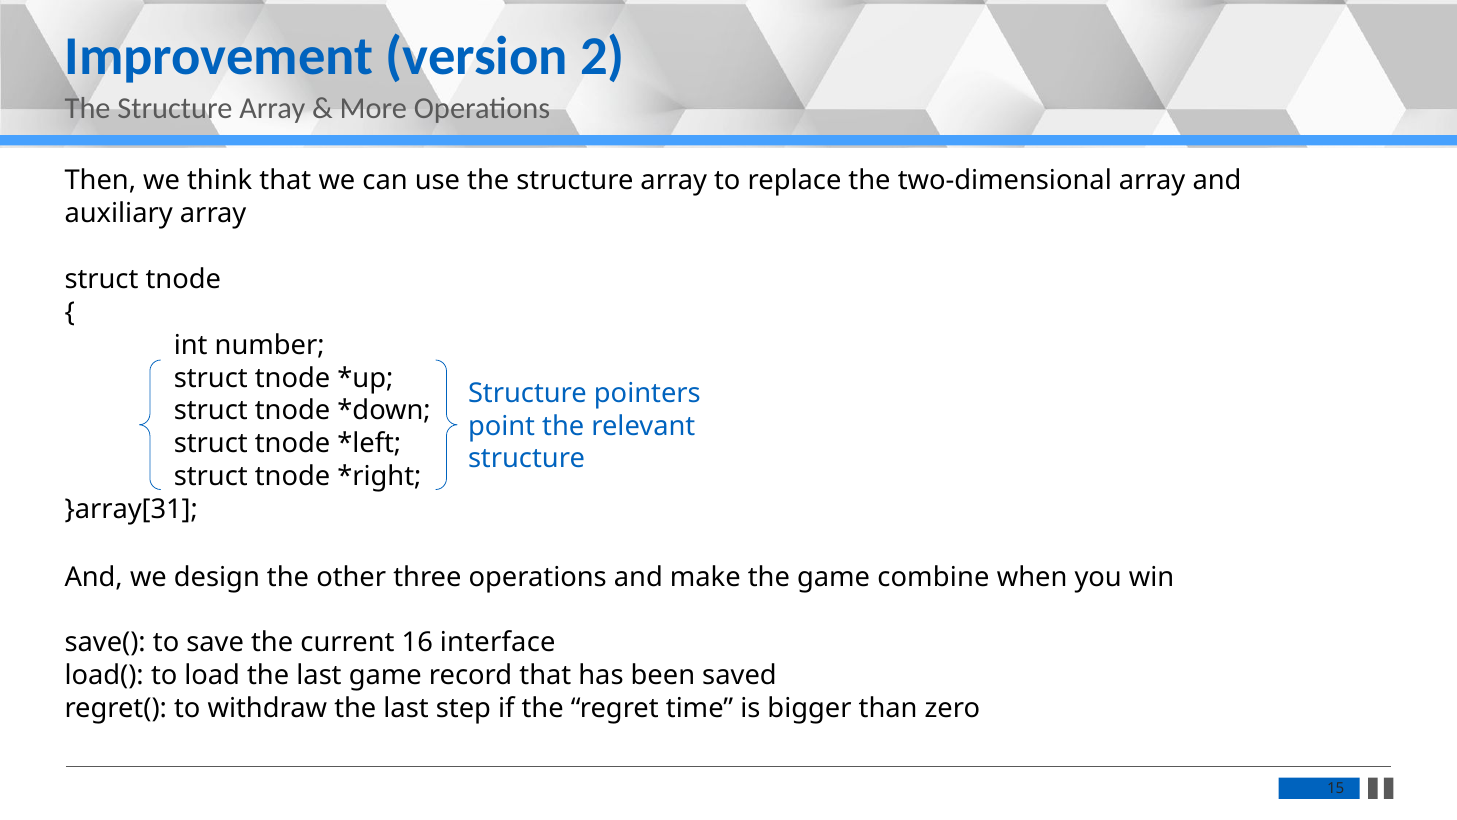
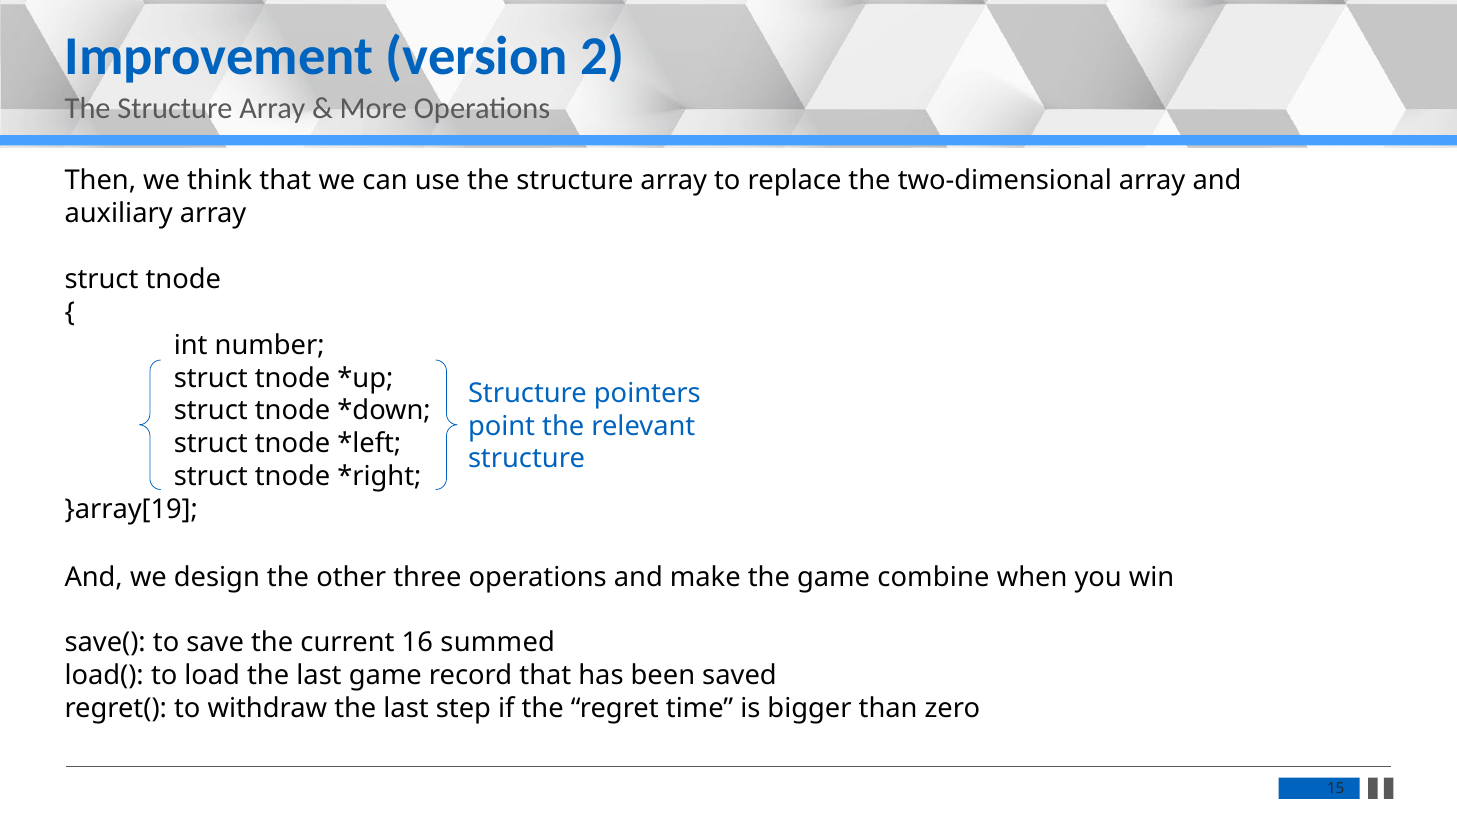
}array[31: }array[31 -> }array[19 (131, 509)
interface: interface -> summed (498, 643)
